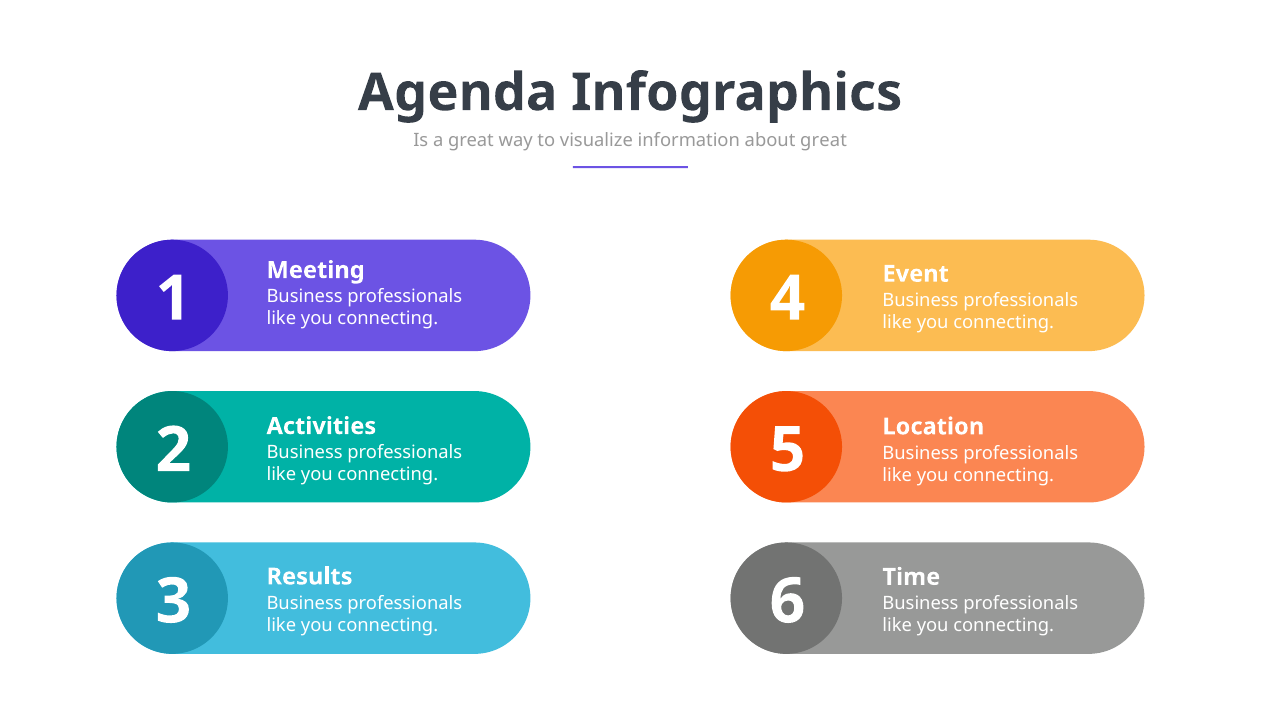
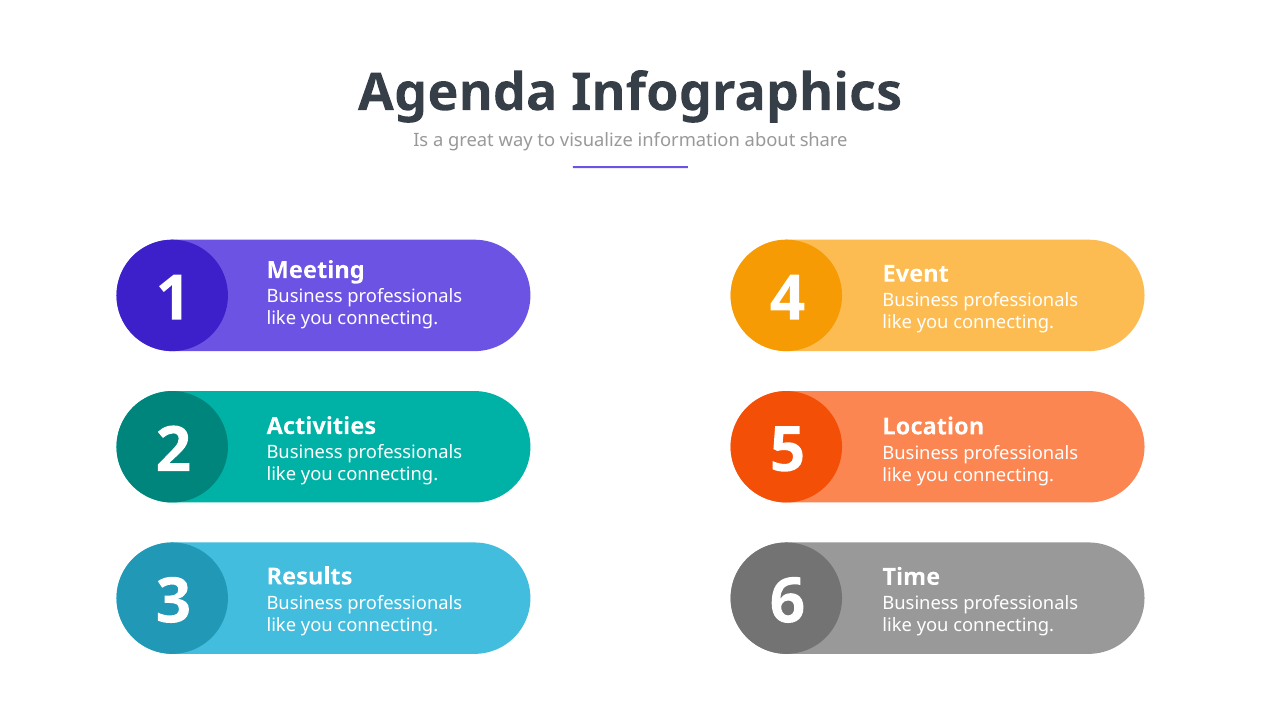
about great: great -> share (824, 140)
